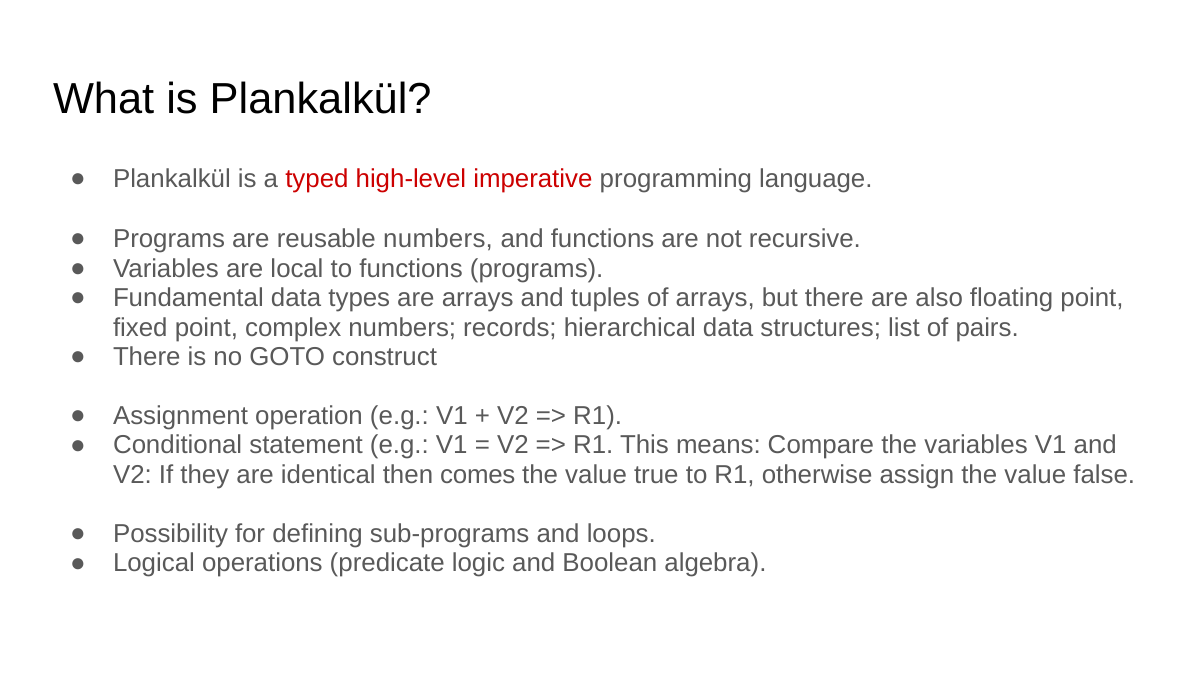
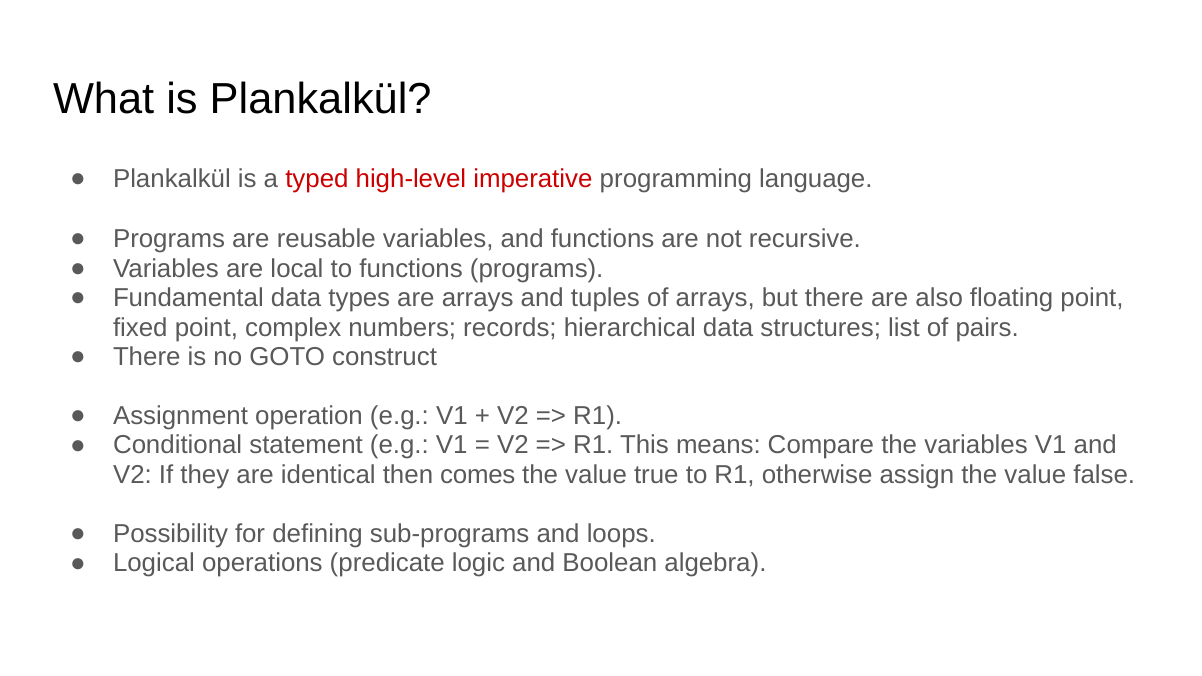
reusable numbers: numbers -> variables (438, 239)
